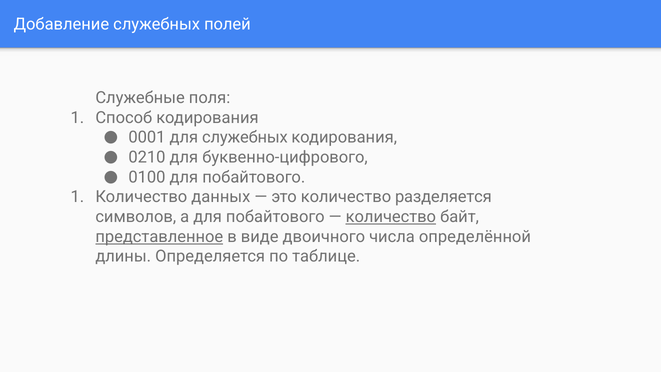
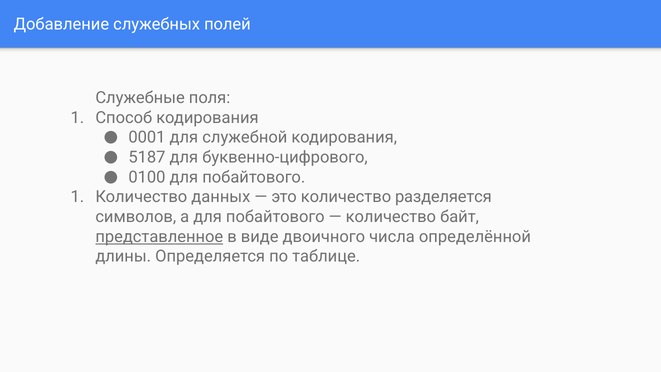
для служебных: служебных -> служебной (245, 137)
0210: 0210 -> 5187 (147, 157)
количество underline: present -> none (391, 217)
